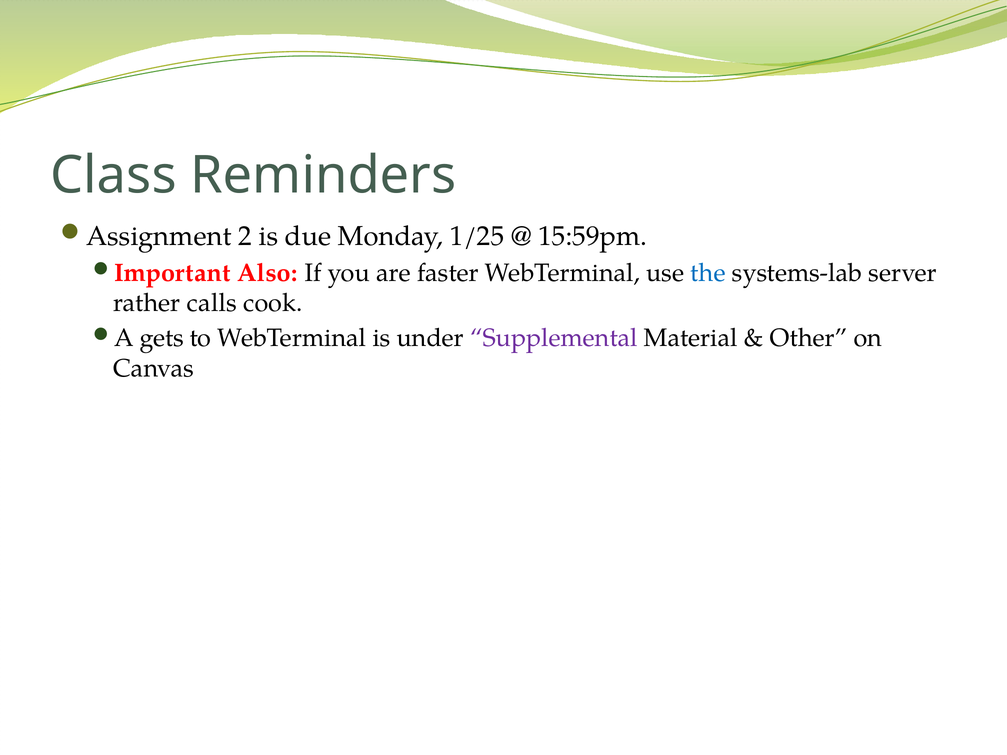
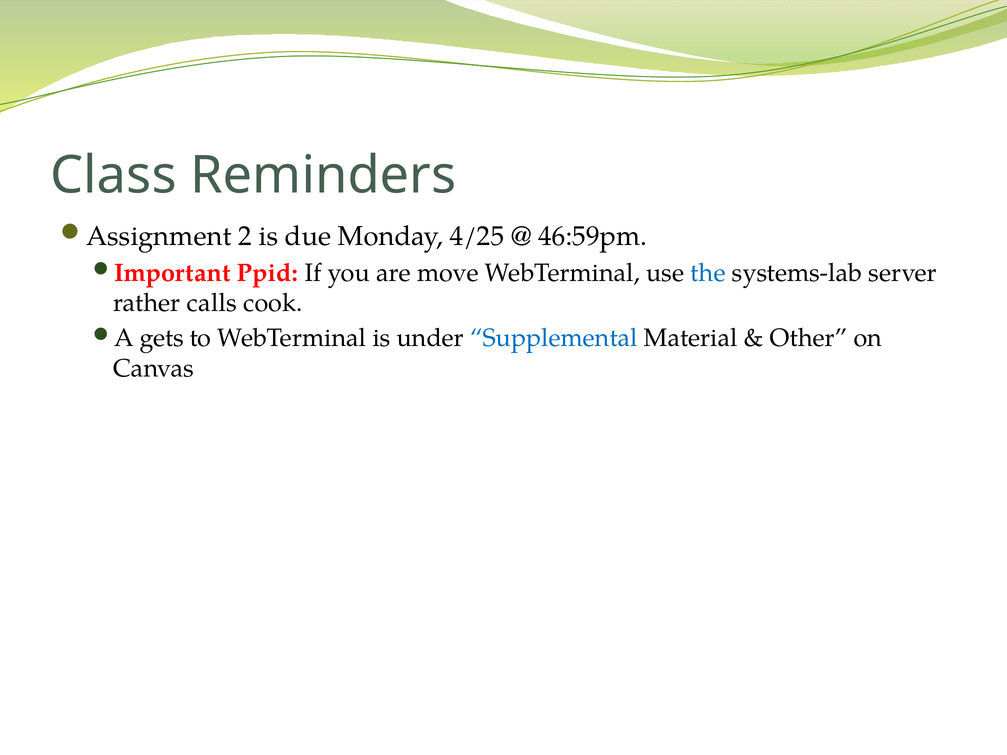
1/25: 1/25 -> 4/25 (477, 236)
15:59pm: 15:59pm -> 46:59pm (593, 236)
Also: Also -> Ppid (267, 273)
faster: faster -> move (448, 273)
Supplemental colour: purple -> blue (554, 338)
